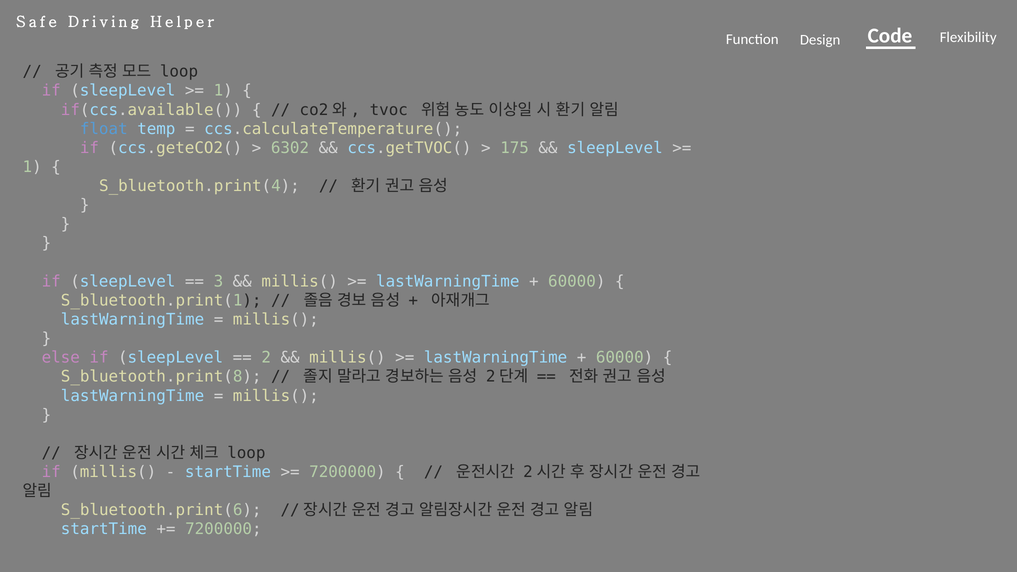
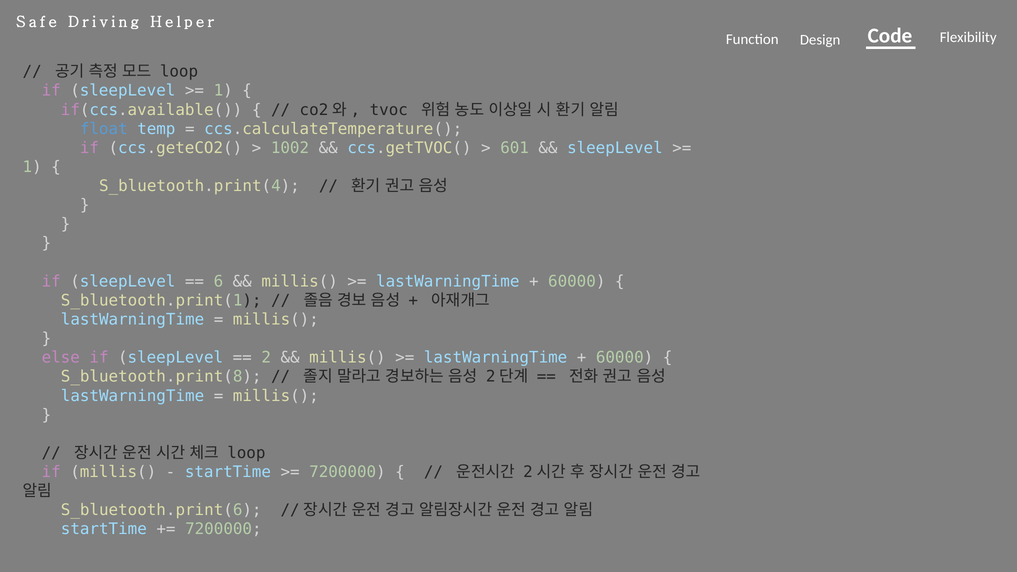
6302: 6302 -> 1002 (290, 148)
175: 175 -> 601 (515, 148)
3: 3 -> 6 (218, 281)
